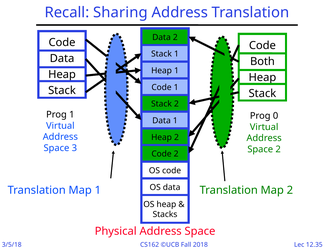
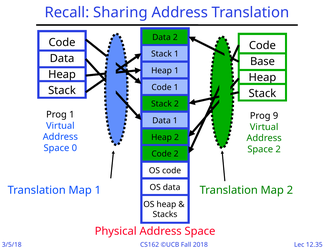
Both: Both -> Base (262, 61)
0: 0 -> 9 (276, 116)
3: 3 -> 0 (74, 148)
